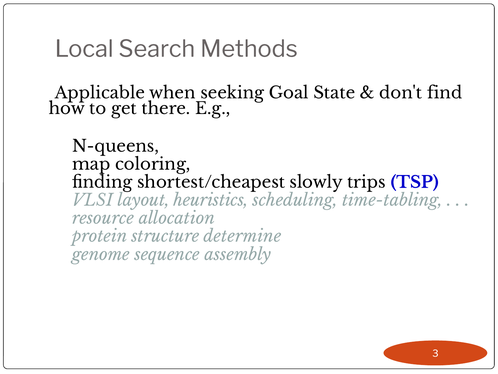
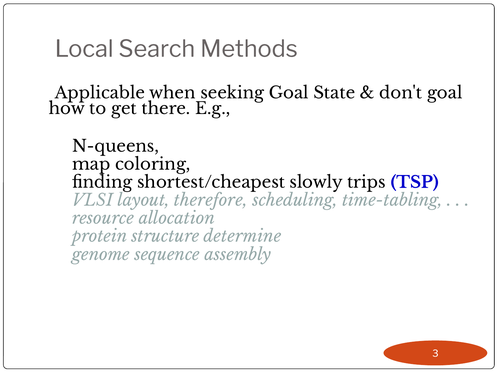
don't find: find -> goal (445, 93)
heuristics: heuristics -> therefore (211, 200)
